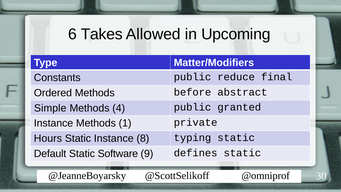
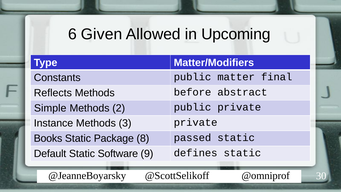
Takes: Takes -> Given (102, 34)
reduce: reduce -> matter (236, 77)
Ordered: Ordered -> Reflects (53, 93)
4: 4 -> 2 (119, 108)
public granted: granted -> private (239, 107)
1: 1 -> 3 (125, 123)
Hours: Hours -> Books (48, 138)
Static Instance: Instance -> Package (114, 138)
typing: typing -> passed (192, 138)
